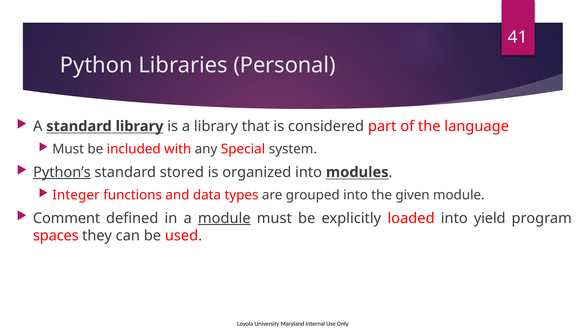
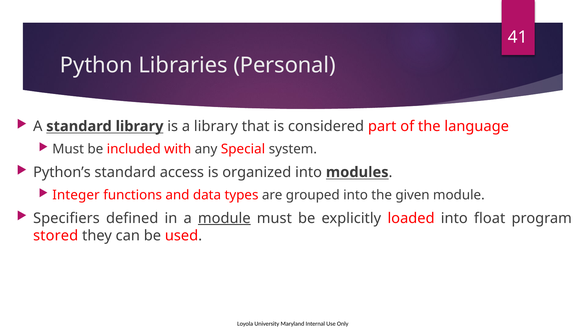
Python’s underline: present -> none (62, 172)
stored: stored -> access (182, 172)
Comment: Comment -> Specifiers (66, 218)
yield: yield -> float (490, 218)
spaces: spaces -> stored (56, 236)
